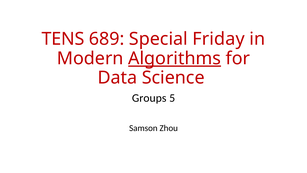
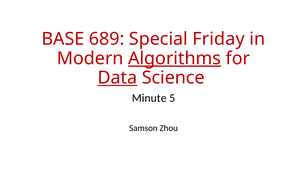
TENS: TENS -> BASE (63, 39)
Data underline: none -> present (117, 78)
Groups: Groups -> Minute (149, 98)
